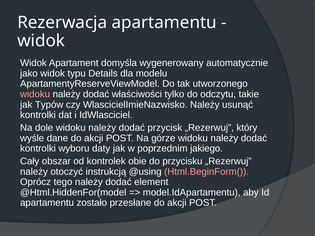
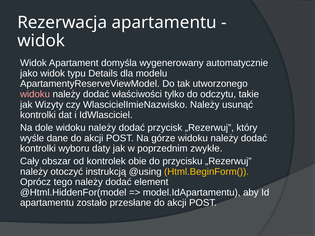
Typów: Typów -> Wizyty (49, 105)
jakiego: jakiego -> zwykłe (206, 149)
Html.BeginForm( colour: pink -> yellow (207, 172)
